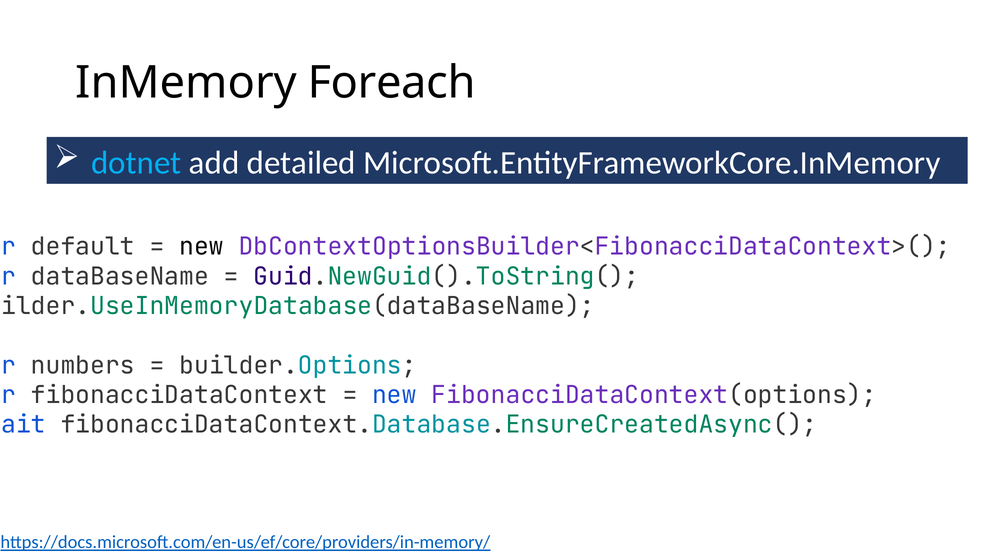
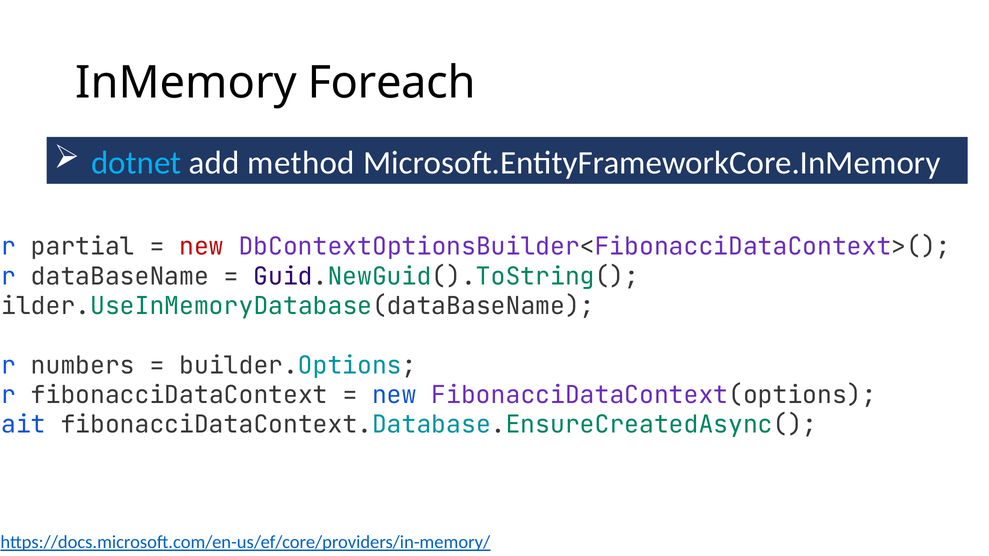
detailed: detailed -> method (301, 163)
default: default -> partial (83, 247)
new colour: black -> red (202, 247)
